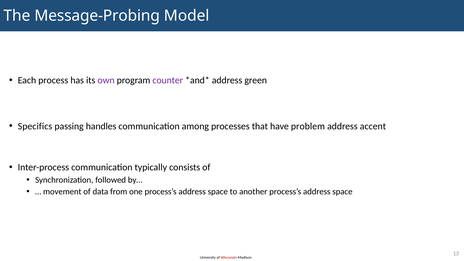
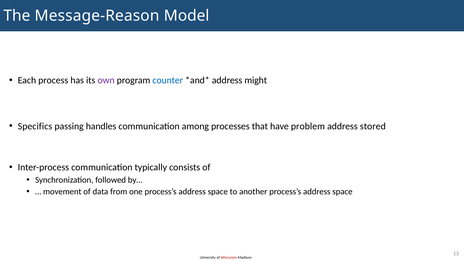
Message-Probing: Message-Probing -> Message-Reason (97, 16)
counter colour: purple -> blue (168, 80)
green: green -> might (256, 80)
accent: accent -> stored (373, 126)
